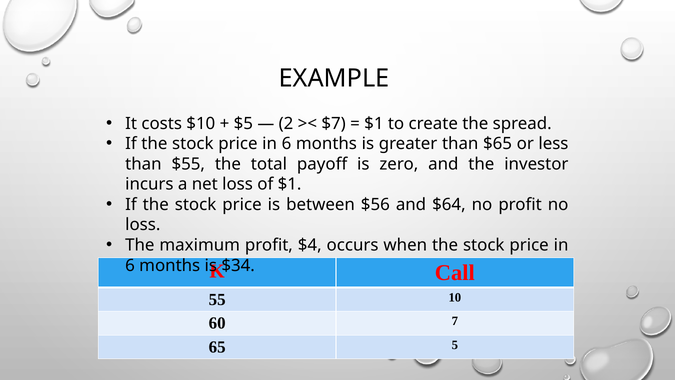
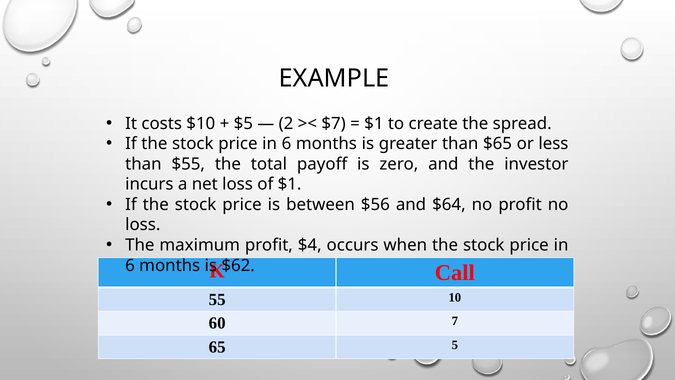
$34: $34 -> $62 (238, 265)
